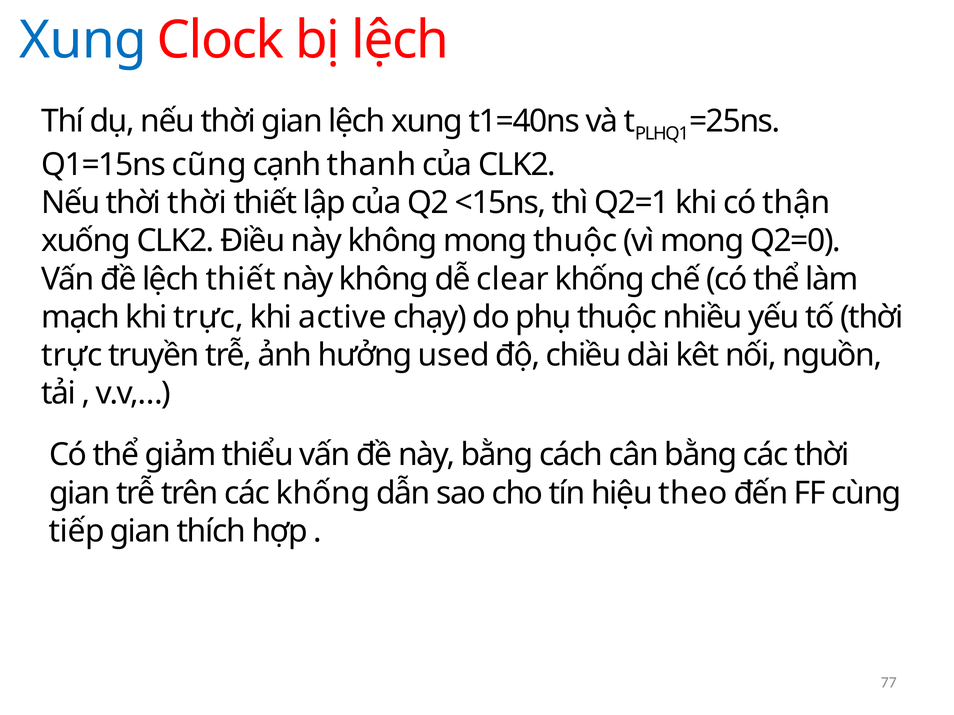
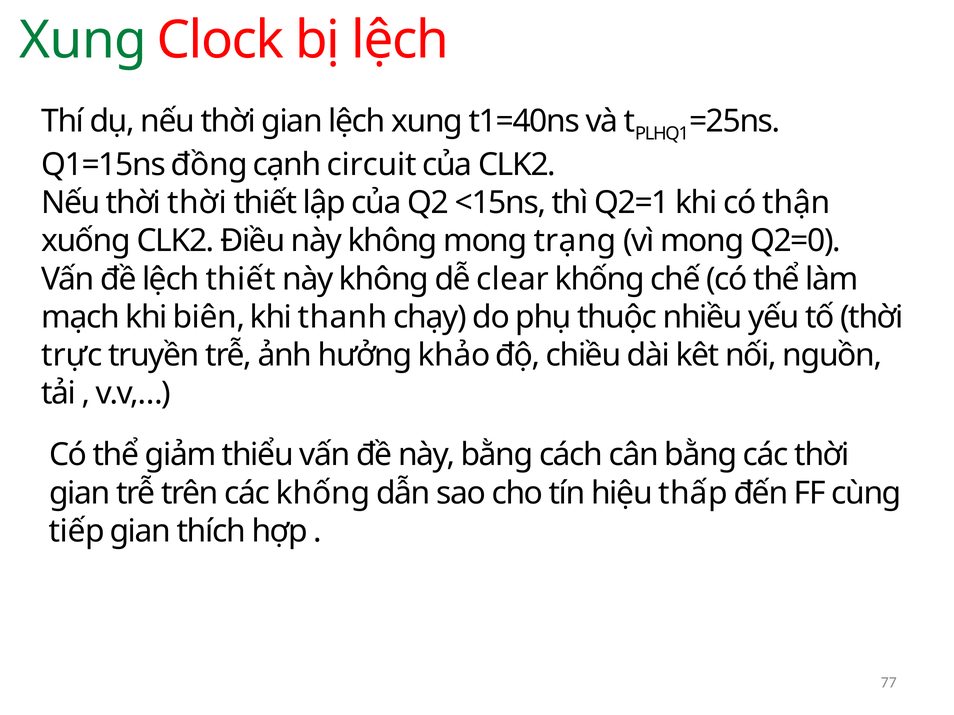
Xung colour: blue -> green (83, 40)
cũng: cũng -> đồng (209, 165)
thanh: thanh -> circuit (372, 165)
mong thuộc: thuộc -> trạng (575, 241)
khi trực: trực -> biên (209, 317)
active: active -> thanh (343, 317)
used: used -> khảo (454, 356)
theo: theo -> thấp (693, 493)
